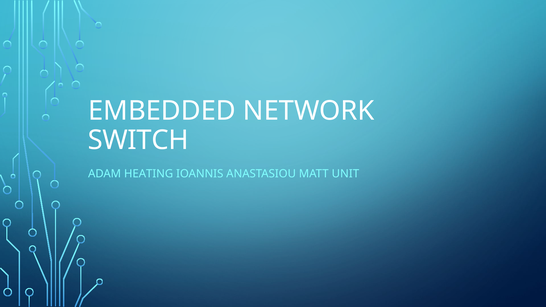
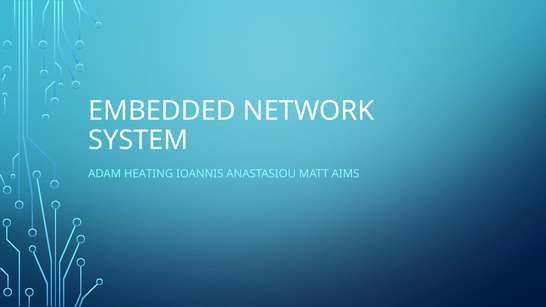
SWITCH: SWITCH -> SYSTEM (138, 140)
UNIT: UNIT -> AIMS (345, 174)
